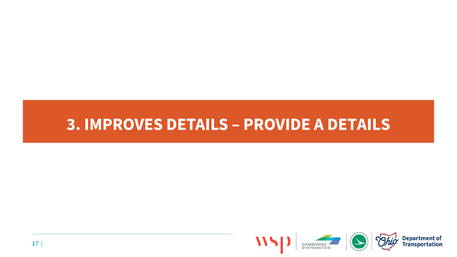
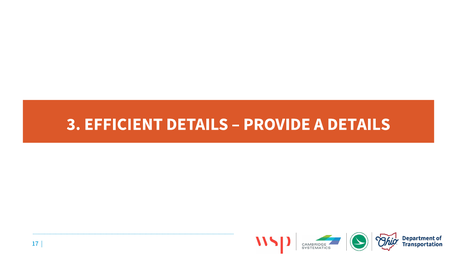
IMPROVES: IMPROVES -> EFFICIENT (123, 124)
